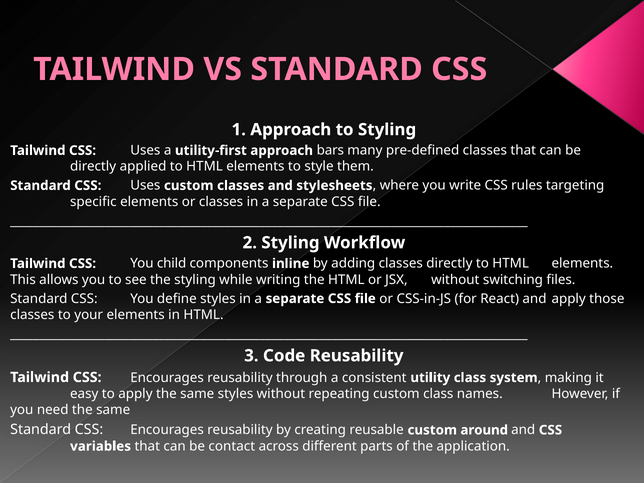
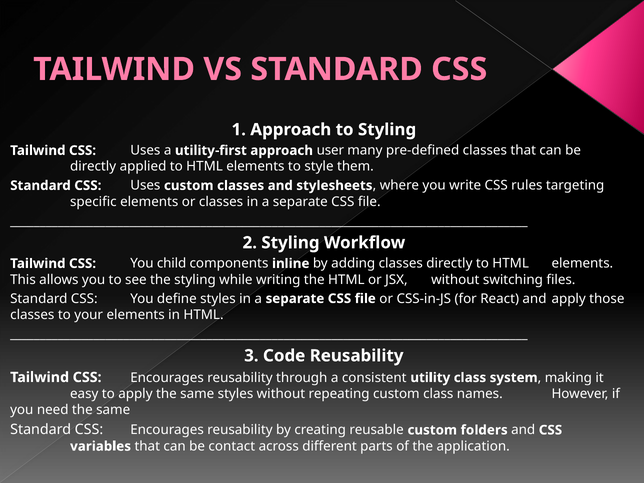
bars: bars -> user (330, 150)
around: around -> folders (484, 430)
